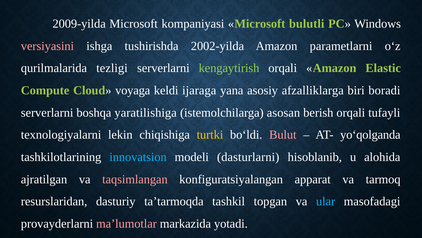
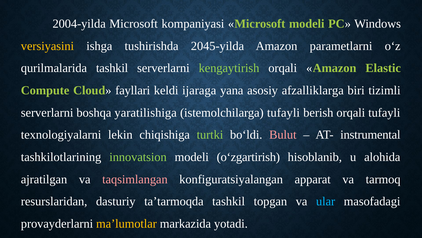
2009-yilda: 2009-yilda -> 2004-yilda (79, 24)
Microsoft bulutli: bulutli -> modeli (307, 24)
versiyasini colour: pink -> yellow (47, 46)
2002-yilda: 2002-yilda -> 2045-yilda (217, 46)
qurilmalarida tezligi: tezligi -> tashkil (112, 68)
voyaga: voyaga -> fayllari (133, 90)
boradi: boradi -> tizimli (384, 90)
istemolchilarga asosan: asosan -> tufayli (283, 112)
turtki colour: yellow -> light green (210, 135)
yoʻqolganda: yoʻqolganda -> instrumental (370, 135)
innovatsion colour: light blue -> light green (138, 157)
dasturlarni: dasturlarni -> oʻzgartirish (248, 157)
ma’lumotlar colour: pink -> yellow (126, 223)
